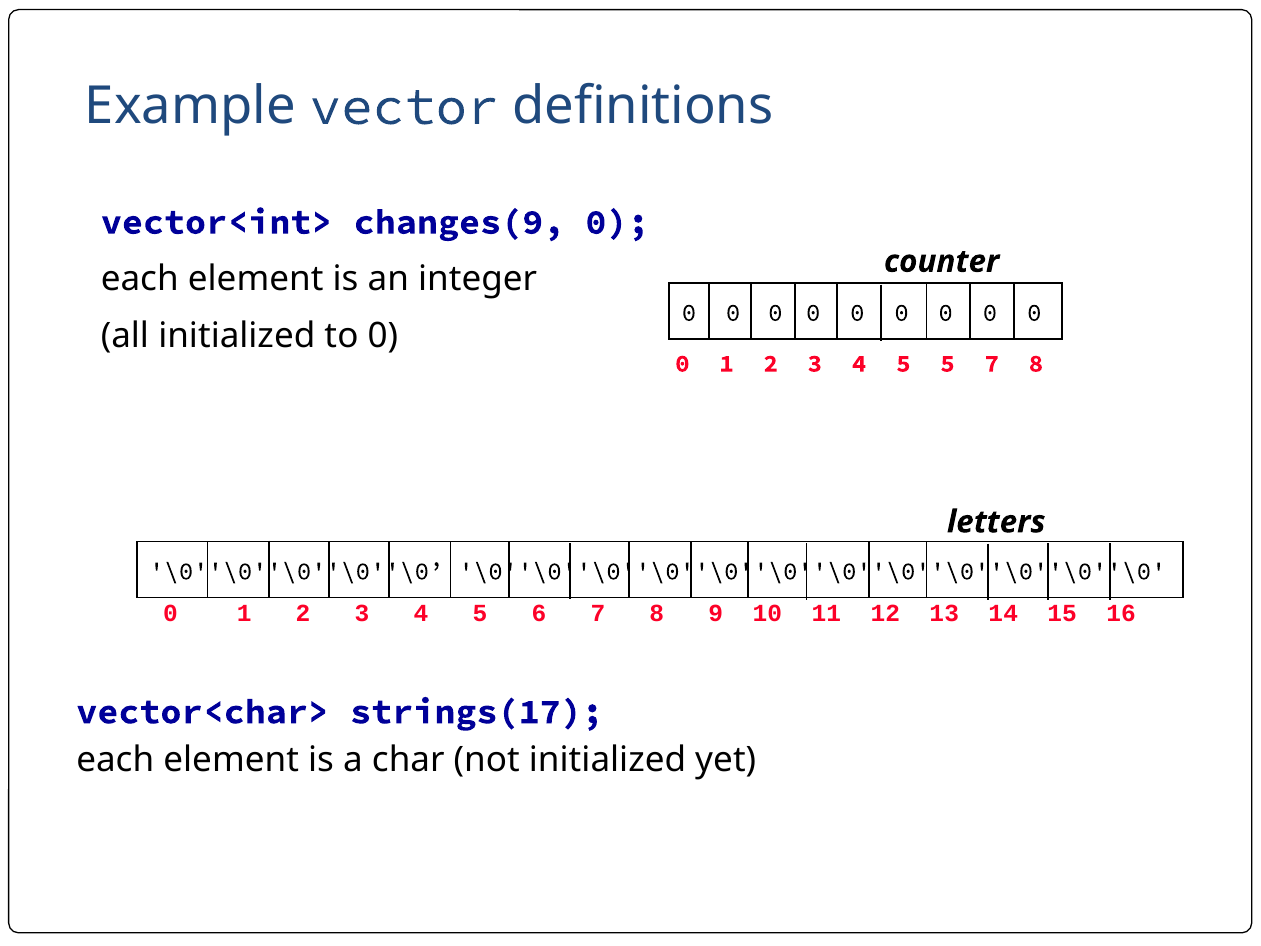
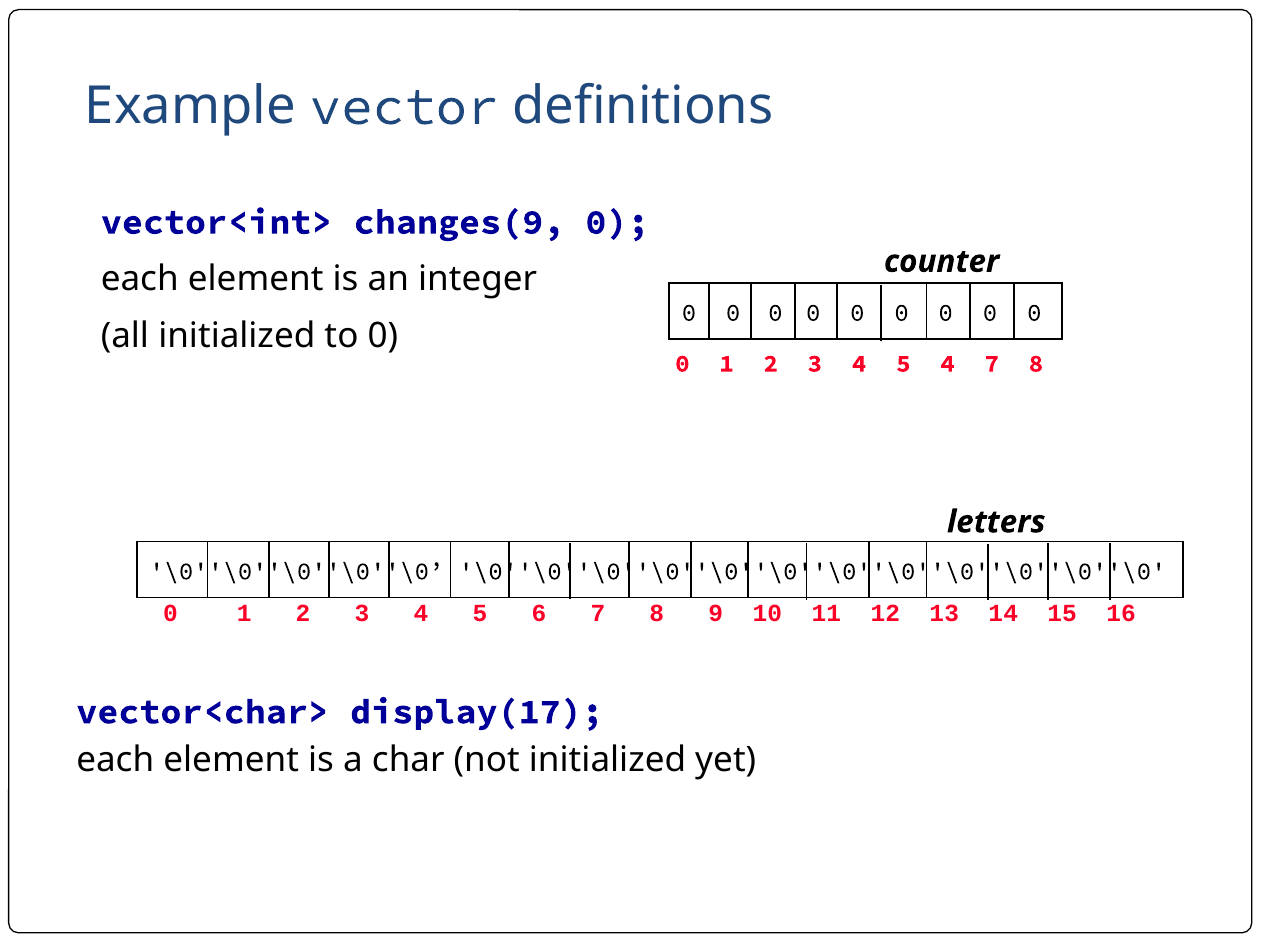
5 5: 5 -> 4 (948, 363)
strings(17: strings(17 -> display(17 (476, 712)
